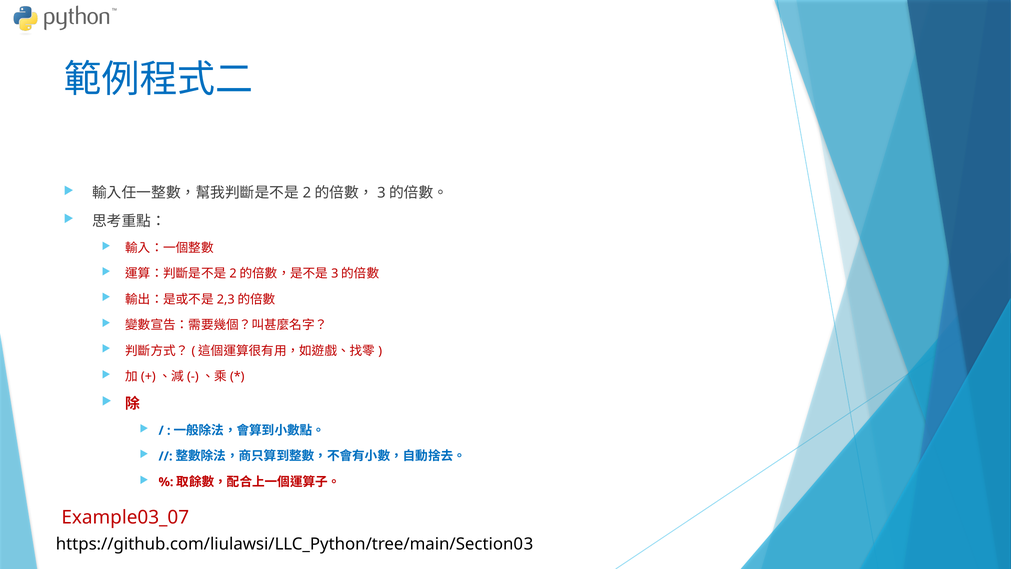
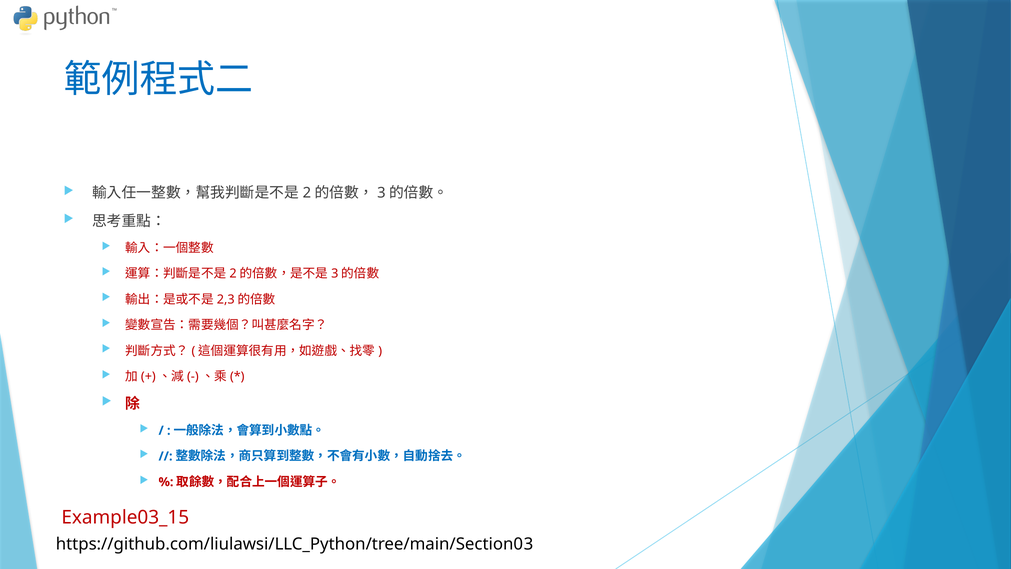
Example03_07: Example03_07 -> Example03_15 (125, 517)
